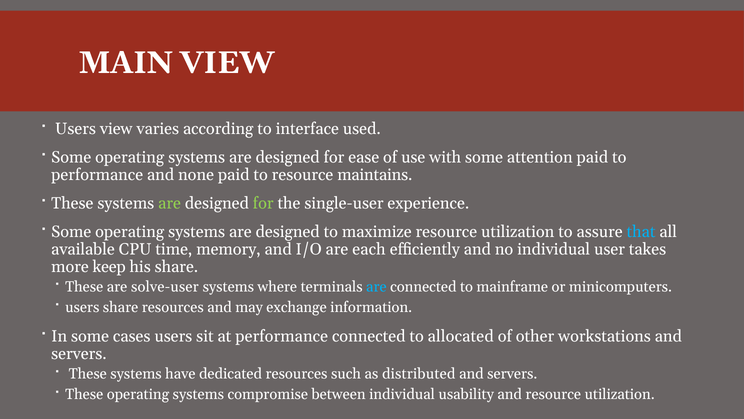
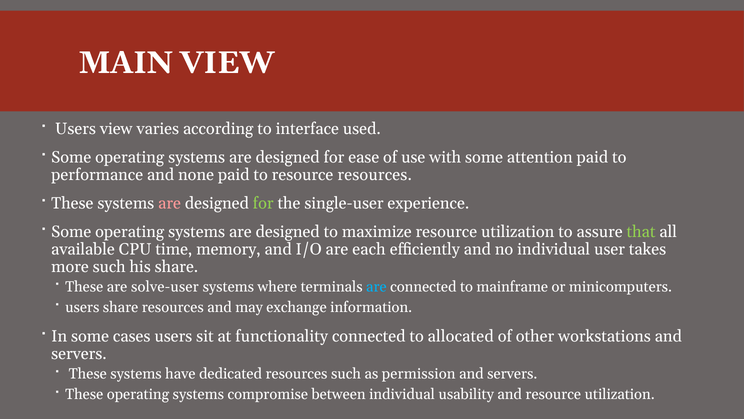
resource maintains: maintains -> resources (375, 175)
are colour: light green -> pink (170, 203)
that colour: light blue -> light green (641, 231)
more keep: keep -> such (109, 267)
at performance: performance -> functionality (282, 336)
distributed: distributed -> permission (419, 374)
